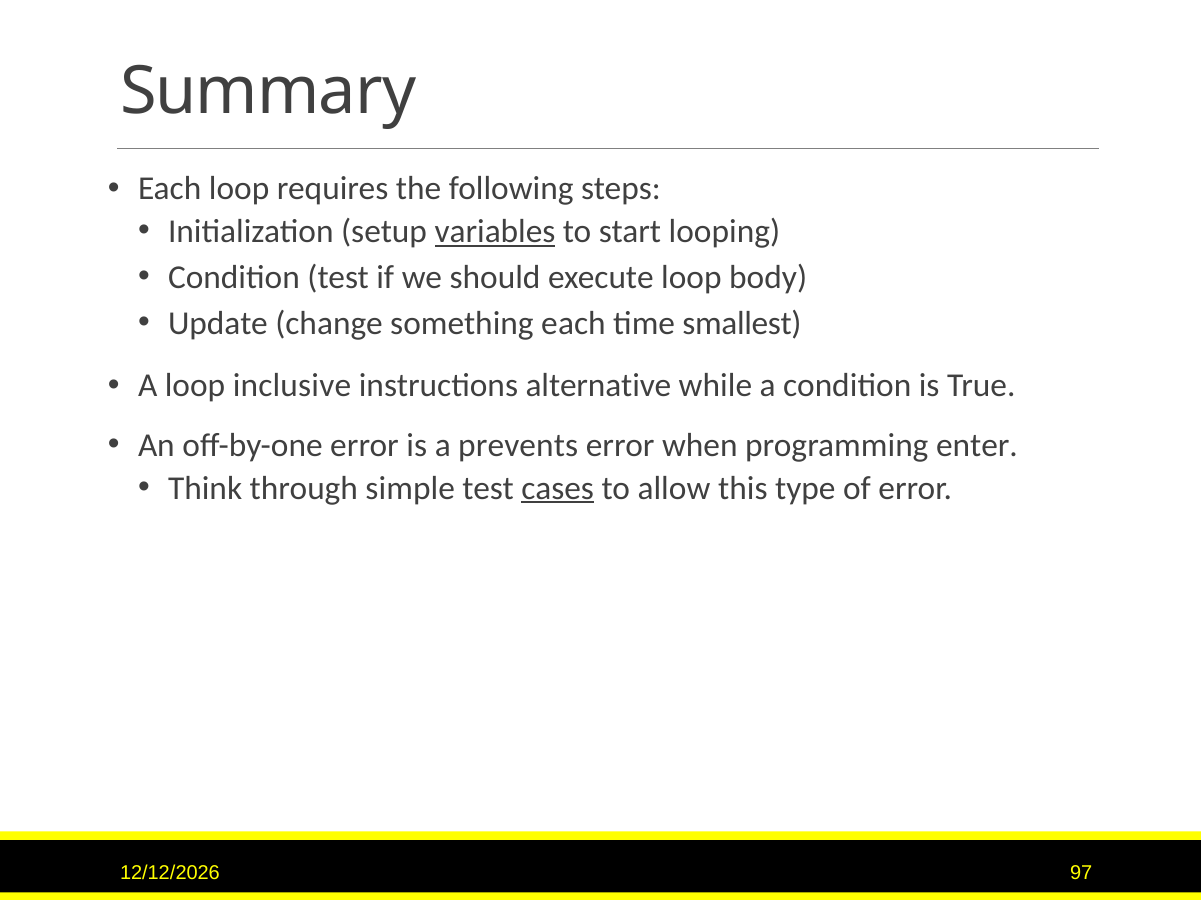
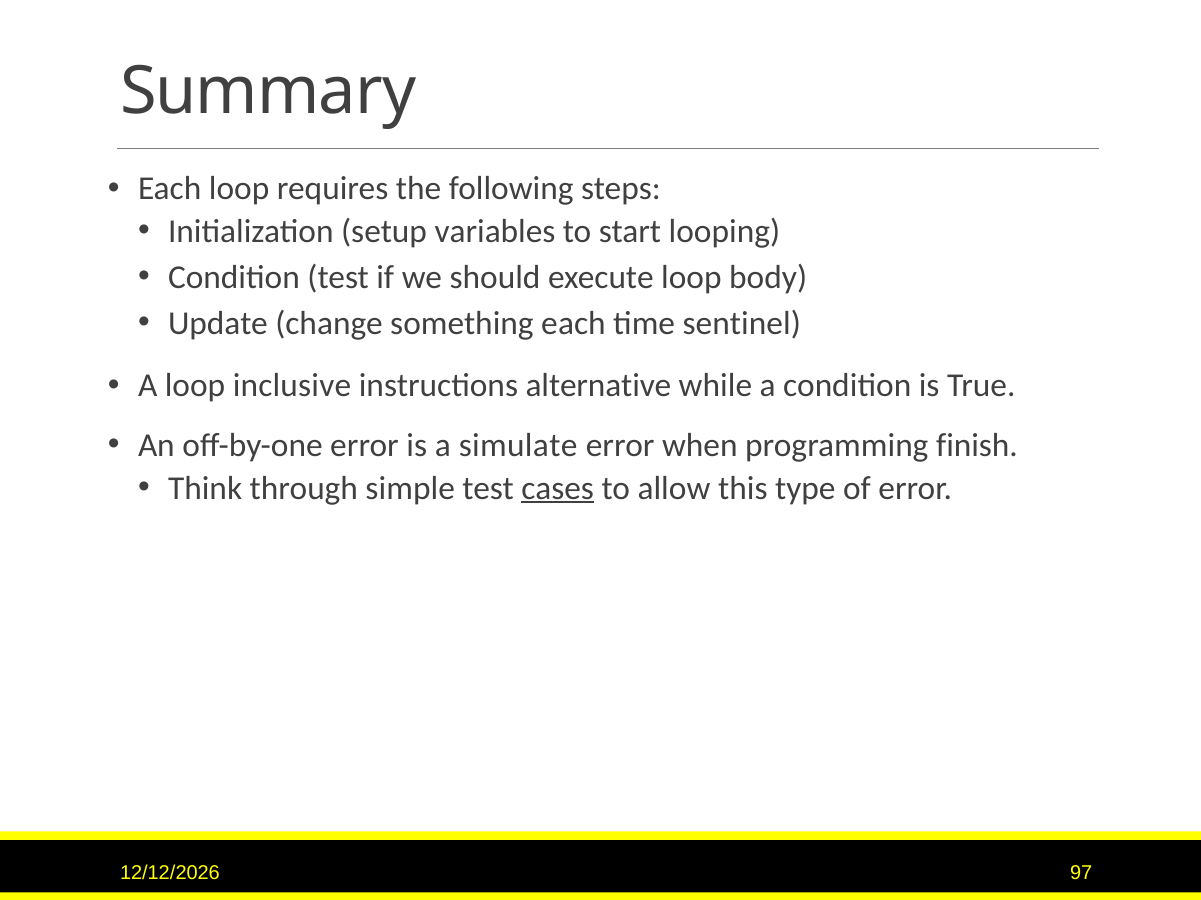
variables underline: present -> none (495, 232)
smallest: smallest -> sentinel (742, 324)
prevents: prevents -> simulate (518, 446)
enter: enter -> finish (977, 446)
